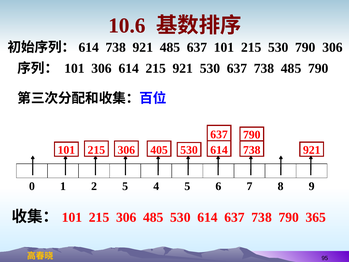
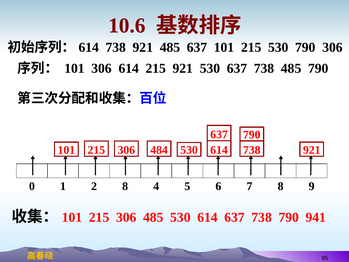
405: 405 -> 484 (159, 150)
2 5: 5 -> 8 (125, 186)
365: 365 -> 941 (316, 217)
